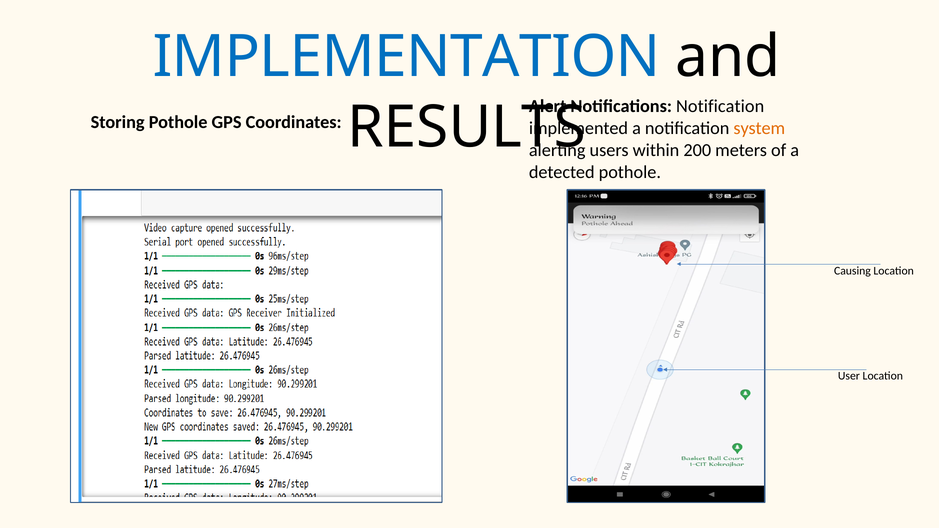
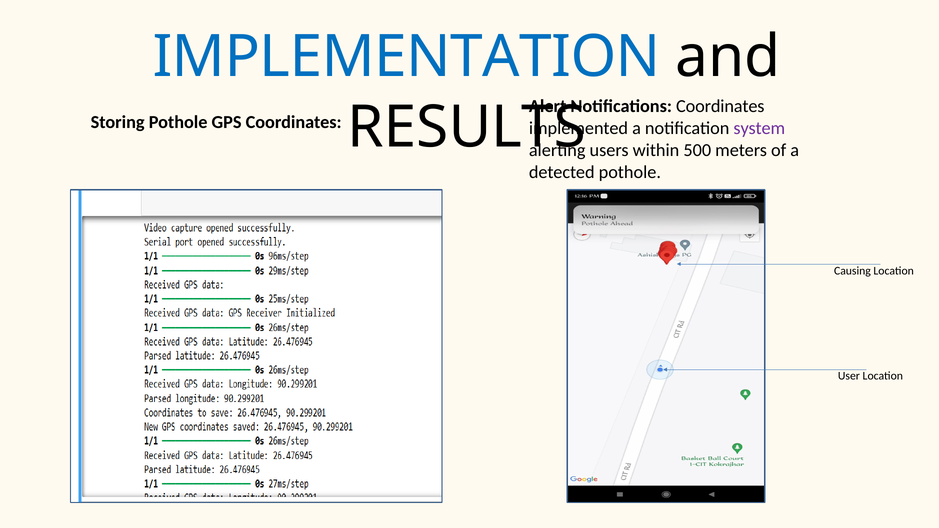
Notifications Notification: Notification -> Coordinates (720, 106)
system colour: orange -> purple (759, 128)
200: 200 -> 500 (697, 150)
